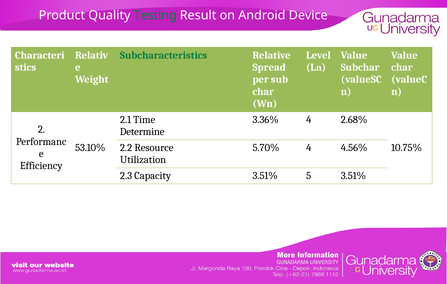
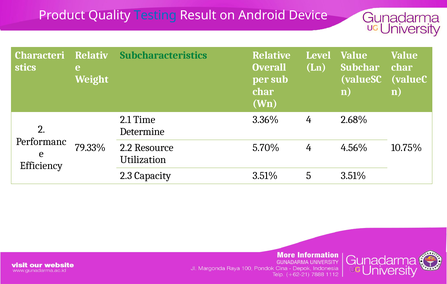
Testing colour: green -> blue (155, 15)
Spread: Spread -> Overall (269, 67)
53.10%: 53.10% -> 79.33% (90, 148)
